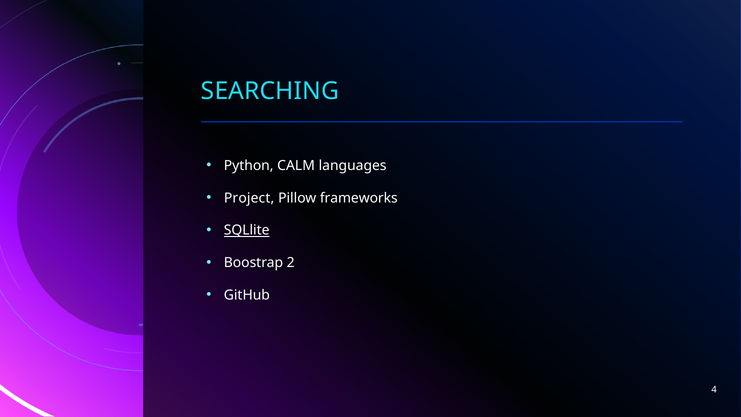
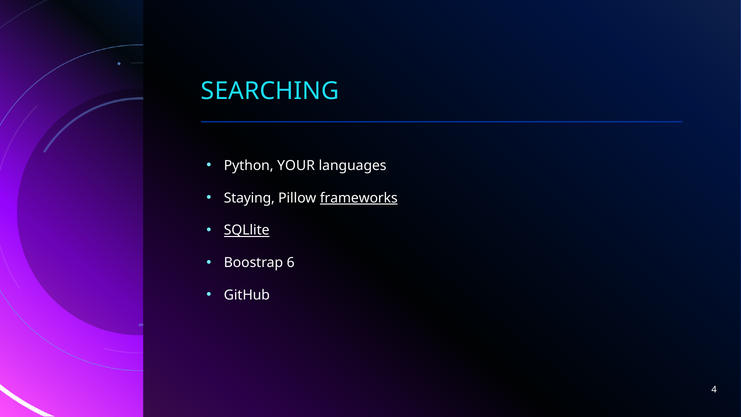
CALM: CALM -> YOUR (296, 166)
Project: Project -> Staying (249, 198)
frameworks underline: none -> present (359, 198)
2: 2 -> 6 (291, 263)
